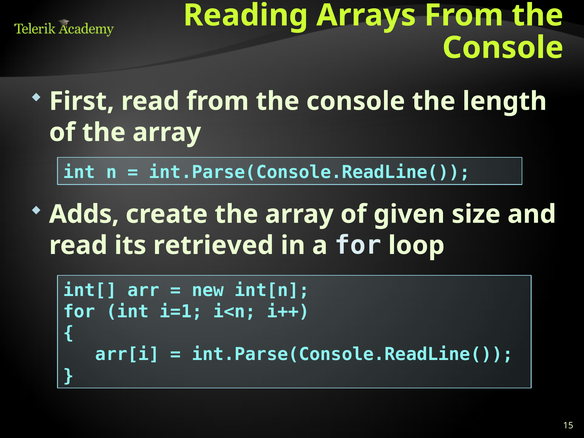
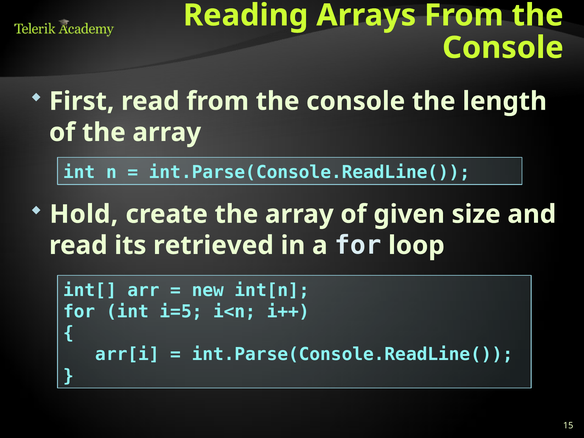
Adds: Adds -> Hold (84, 214)
i=1: i=1 -> i=5 (181, 312)
